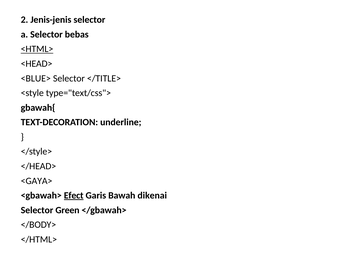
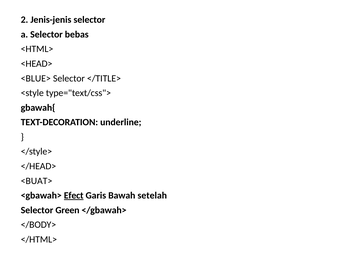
<HTML> underline: present -> none (37, 49)
<GAYA>: <GAYA> -> <BUAT> (37, 180)
dikenai: dikenai -> setelah (152, 195)
